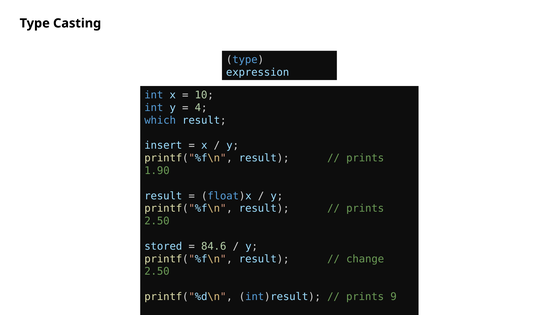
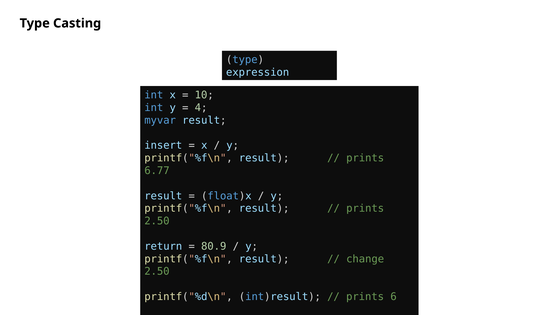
which: which -> myvar (160, 120)
1.90: 1.90 -> 6.77 (157, 171)
stored: stored -> return (163, 246)
84.6: 84.6 -> 80.9 (214, 246)
9: 9 -> 6 (394, 297)
